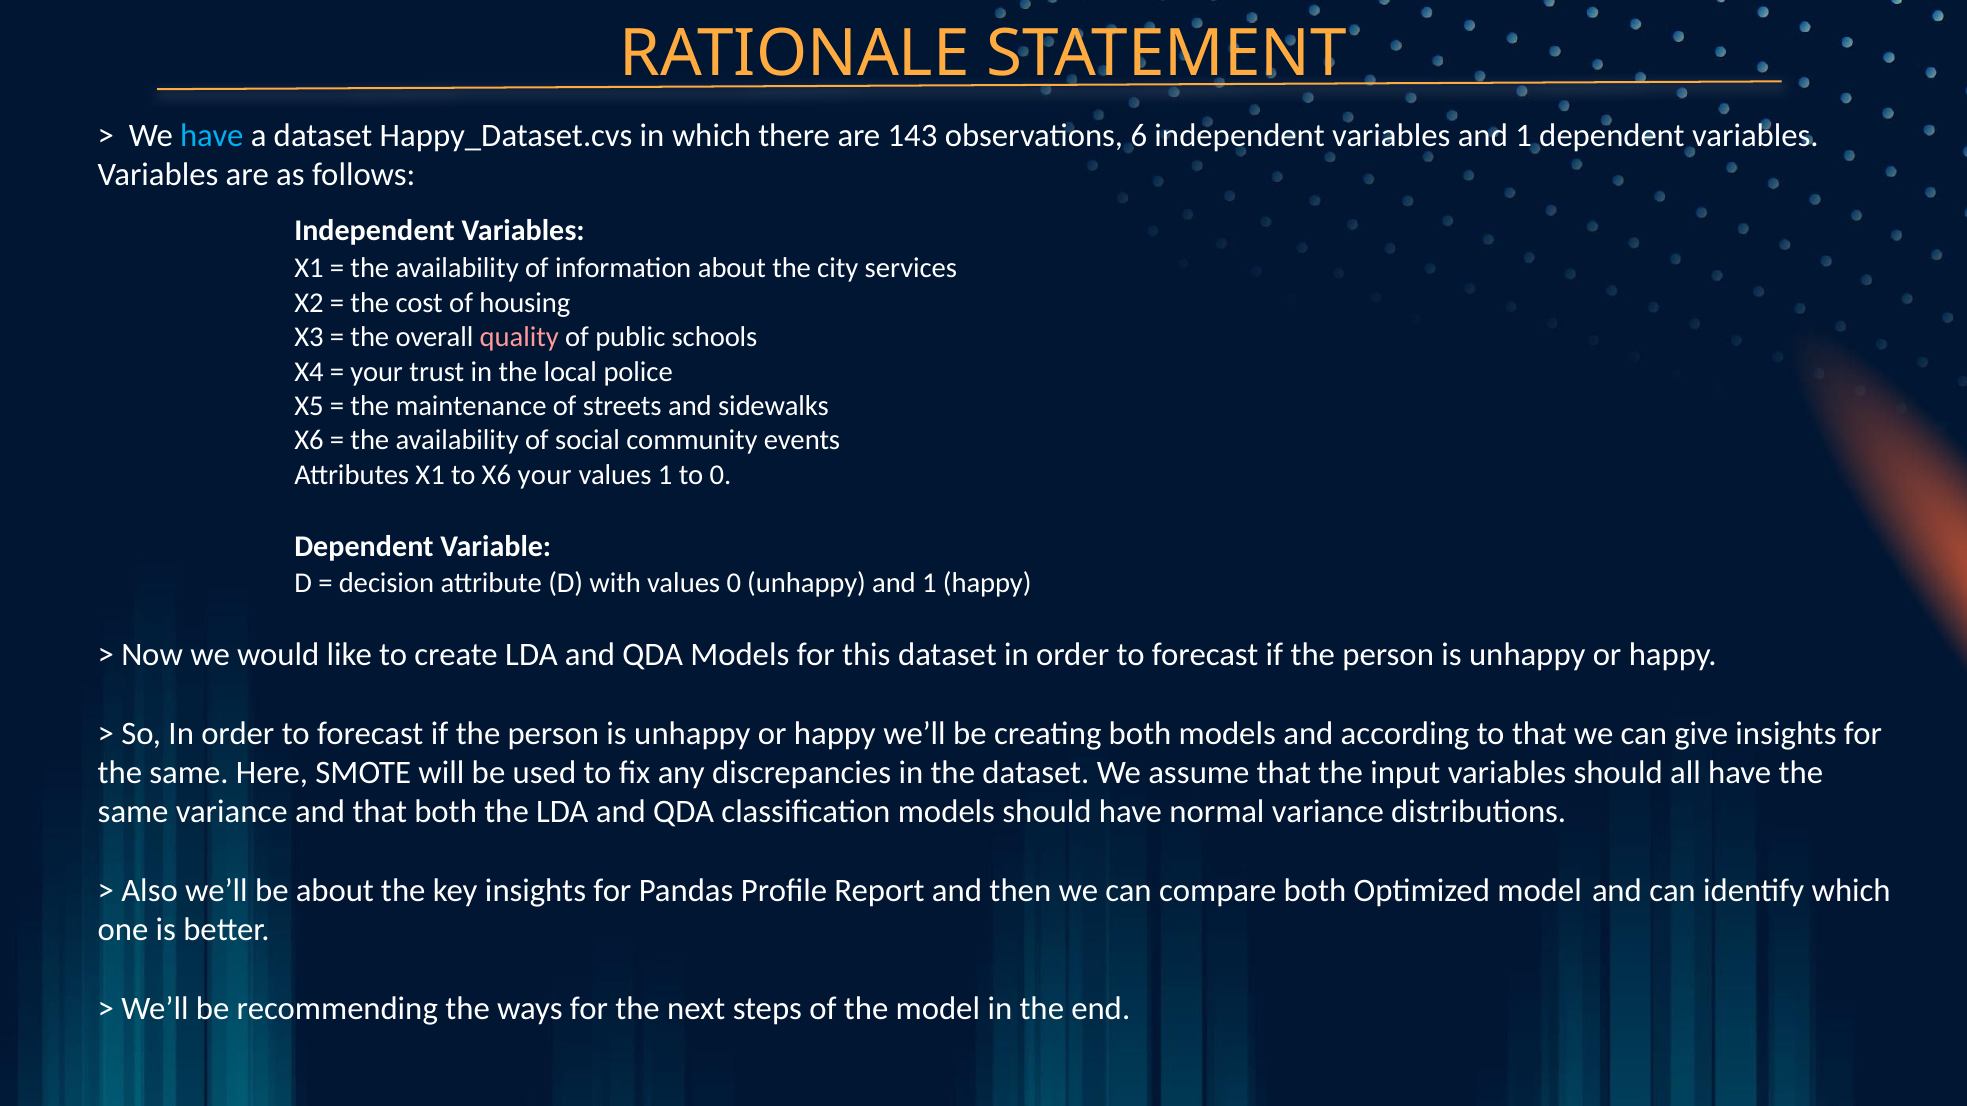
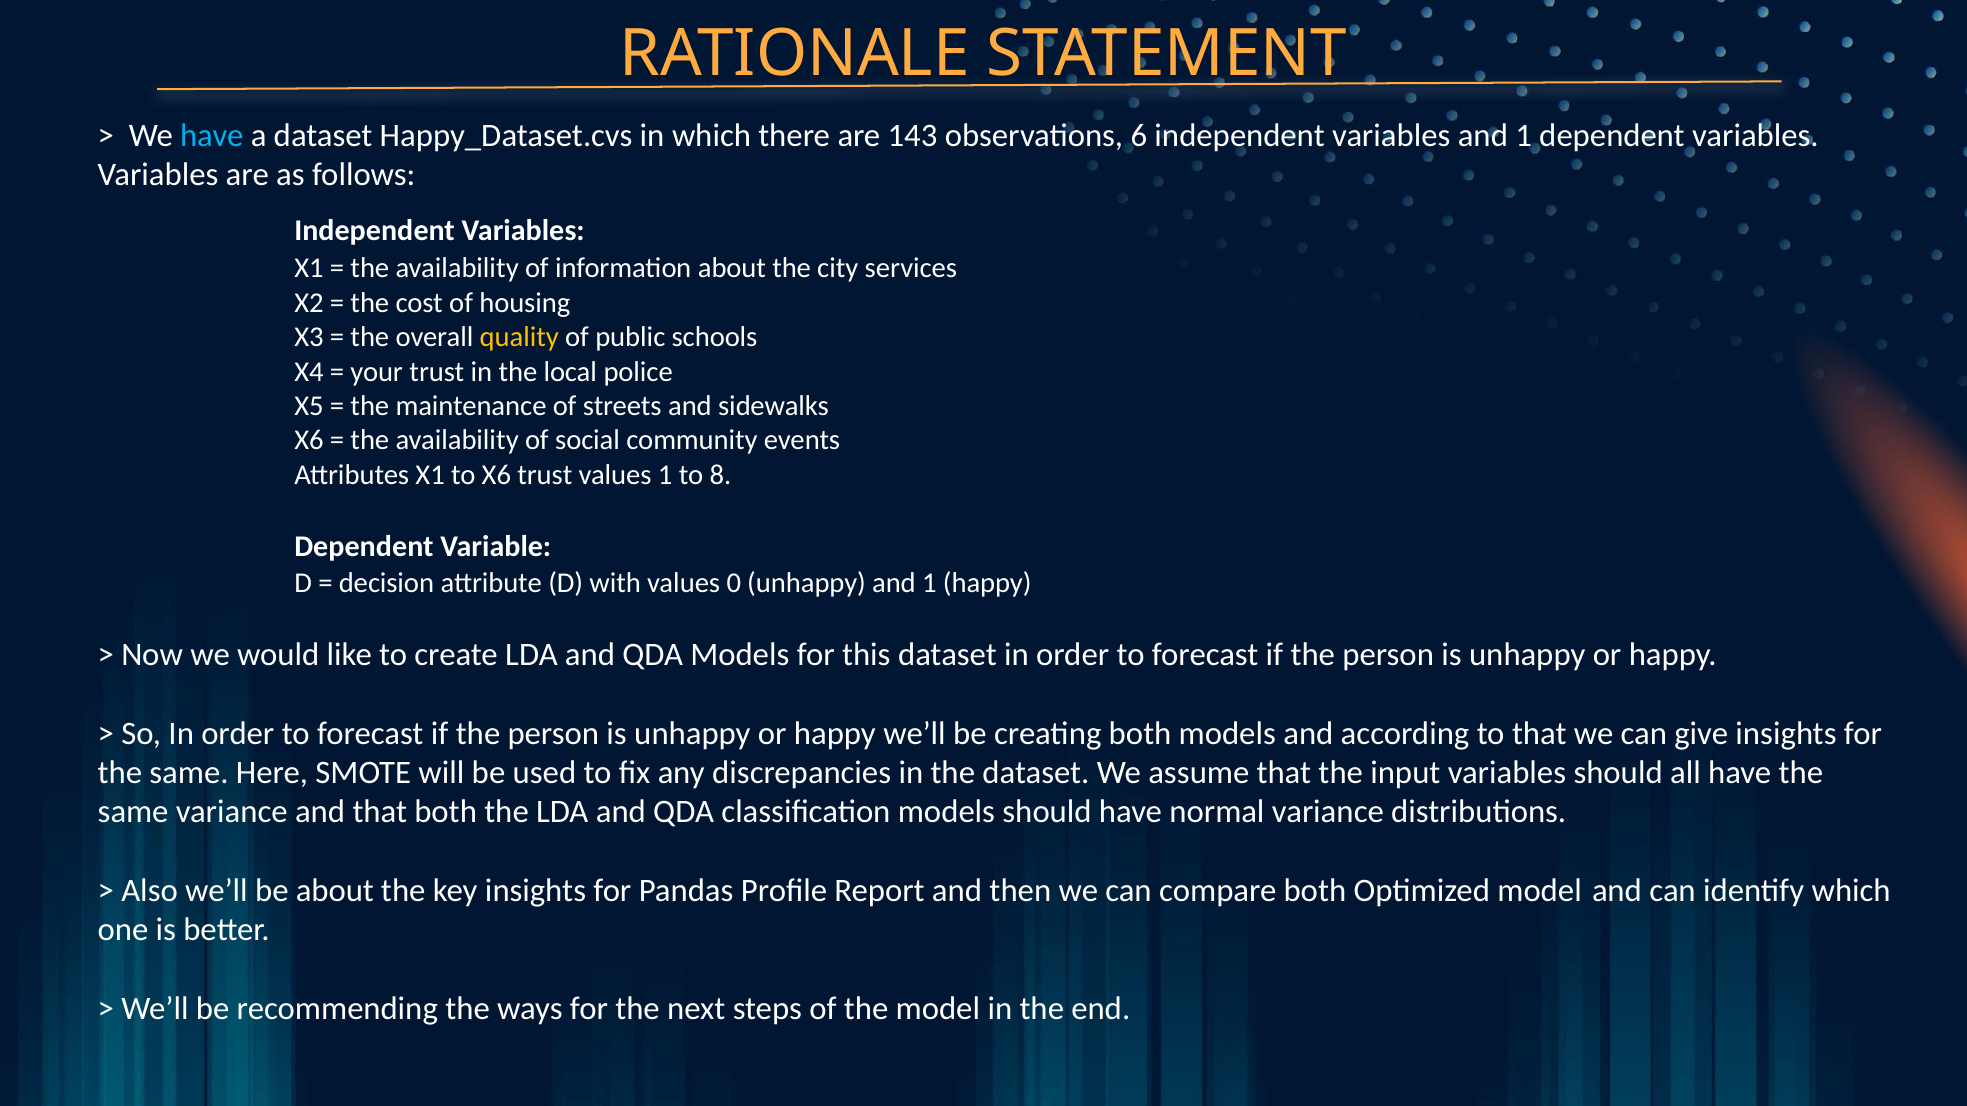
quality colour: pink -> yellow (519, 338)
X6 your: your -> trust (545, 475)
to 0: 0 -> 8 (720, 475)
